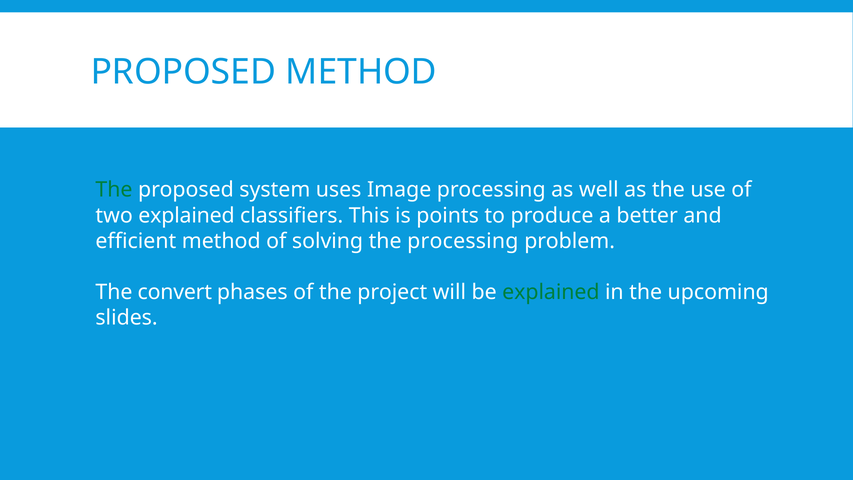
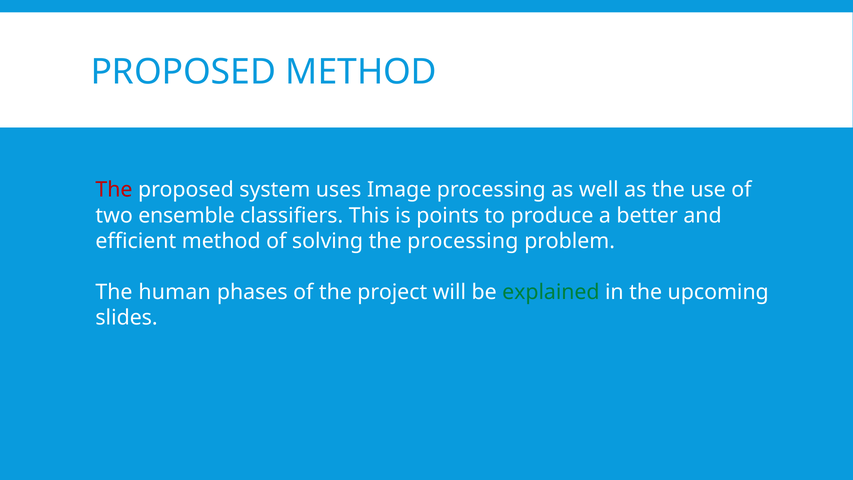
The colour: green -> red (114, 190)
two explained: explained -> ensemble (187, 215)
convert: convert -> human (175, 292)
